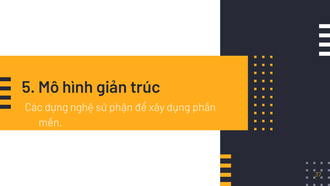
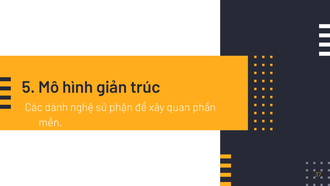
dựng: dựng -> dành (56, 107)
dụng: dụng -> quan (178, 107)
